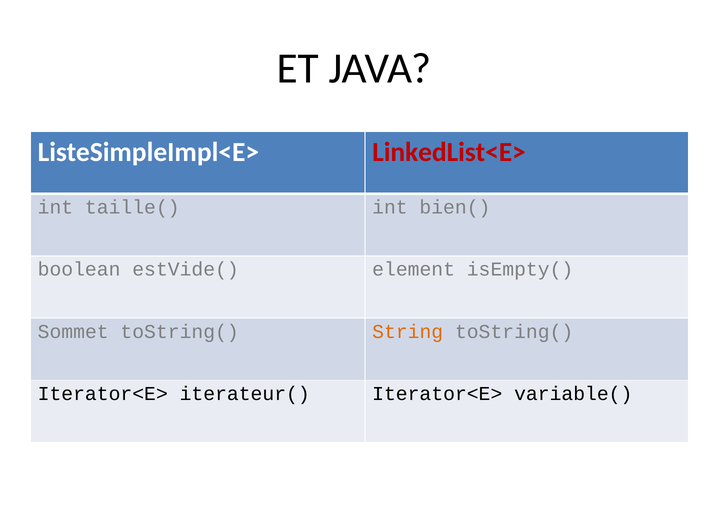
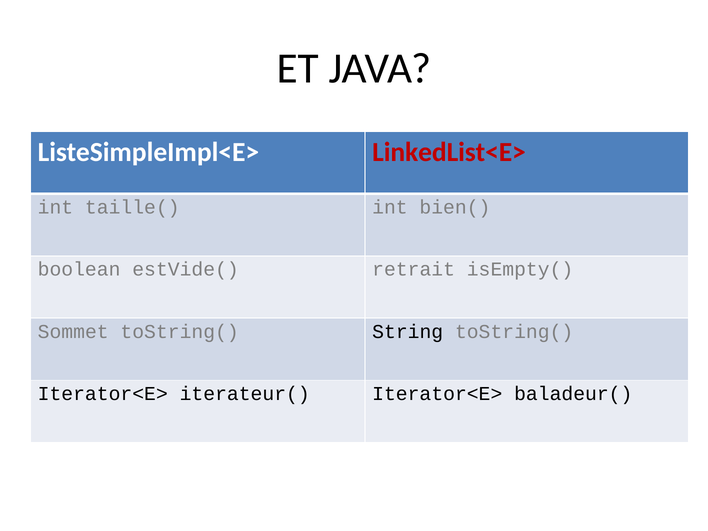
element: element -> retrait (414, 269)
String colour: orange -> black (408, 332)
variable(: variable( -> baladeur( (573, 394)
